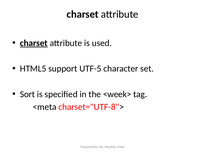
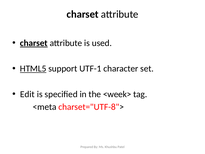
HTML5 underline: none -> present (33, 69)
UTF-5: UTF-5 -> UTF-1 (90, 69)
Sort: Sort -> Edit (27, 94)
